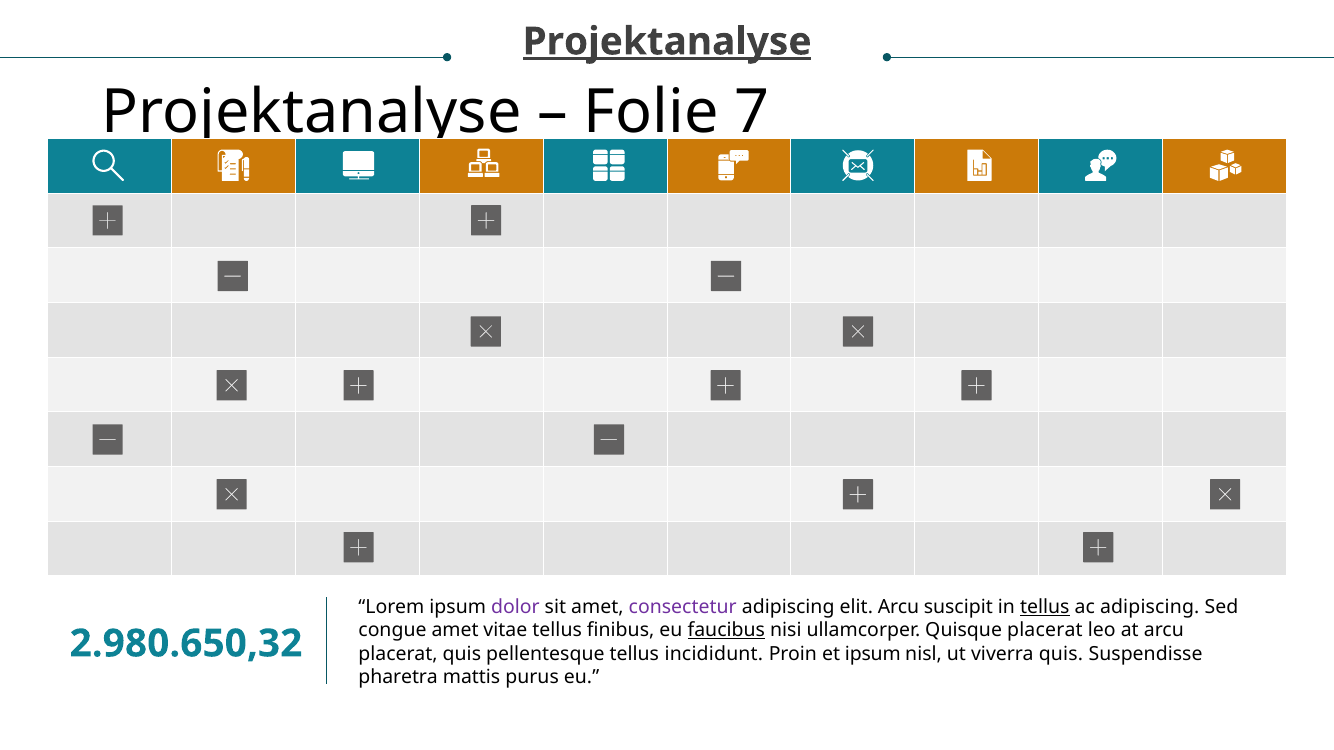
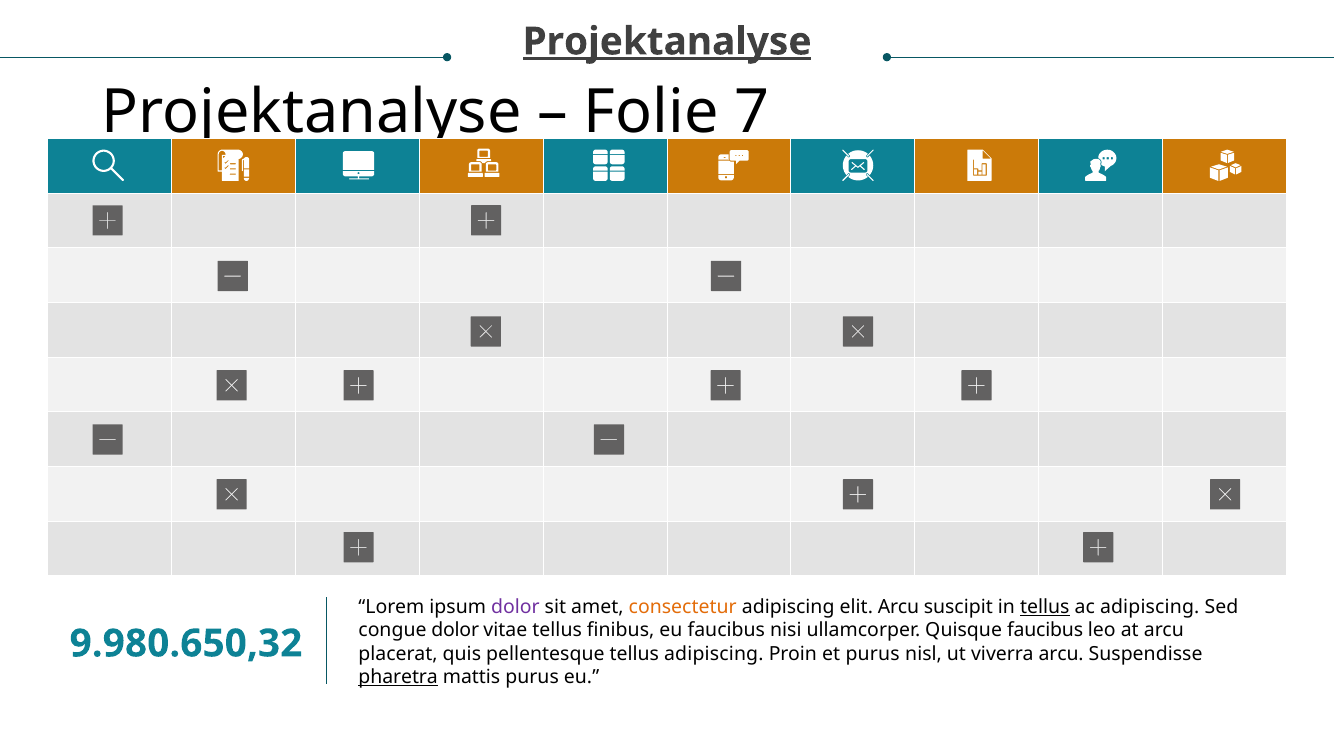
consectetur colour: purple -> orange (683, 608)
congue amet: amet -> dolor (455, 631)
faucibus underline: present -> none (726, 631)
Quisque placerat: placerat -> faucibus (1045, 631)
2.980.650,32: 2.980.650,32 -> 9.980.650,32 (186, 644)
tellus incididunt: incididunt -> adipiscing (714, 654)
et ipsum: ipsum -> purus (873, 654)
viverra quis: quis -> arcu (1061, 654)
pharetra underline: none -> present (398, 678)
